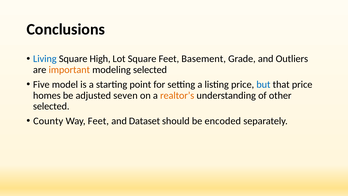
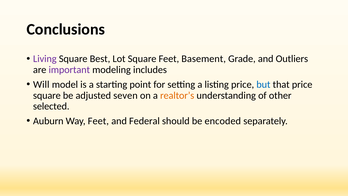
Living colour: blue -> purple (45, 59)
High: High -> Best (100, 59)
important colour: orange -> purple (69, 70)
modeling selected: selected -> includes (150, 70)
Five: Five -> Will (41, 84)
homes: homes -> square (47, 95)
County: County -> Auburn (48, 121)
Dataset: Dataset -> Federal (144, 121)
